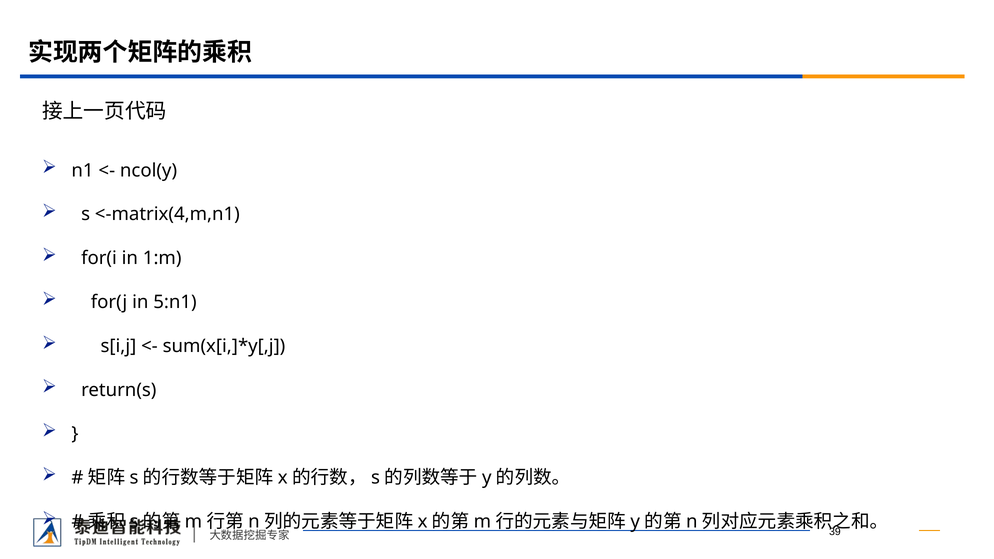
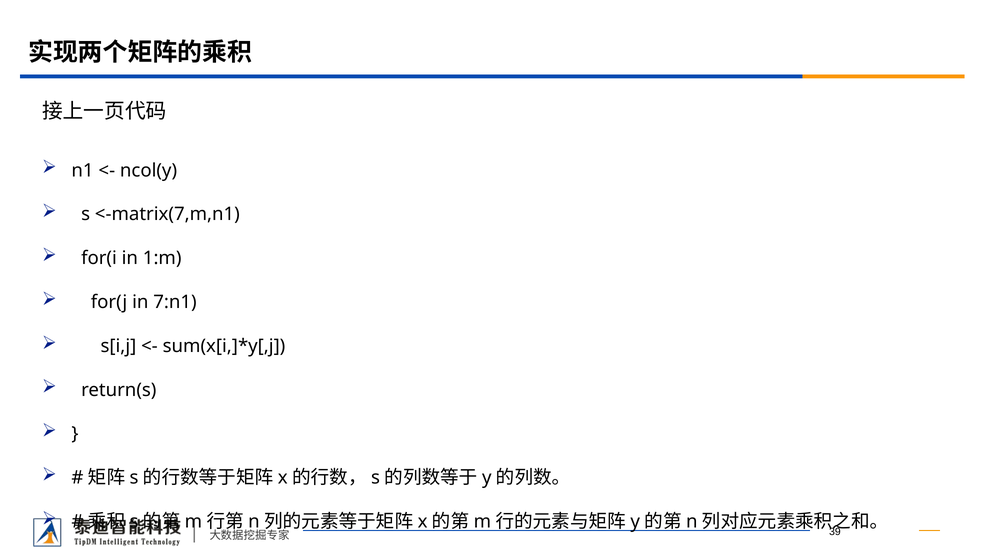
<-matrix(4,m,n1: <-matrix(4,m,n1 -> <-matrix(7,m,n1 (167, 214)
5:n1: 5:n1 -> 7:n1 (175, 302)
